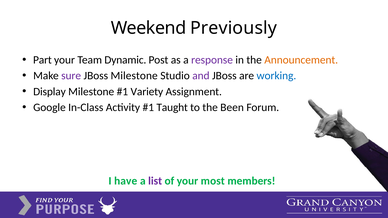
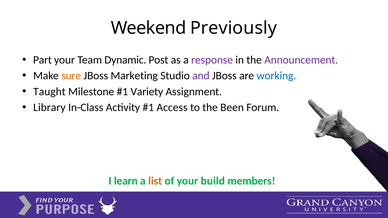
Announcement colour: orange -> purple (301, 60)
sure colour: purple -> orange (71, 76)
JBoss Milestone: Milestone -> Marketing (134, 76)
Display: Display -> Taught (49, 92)
Google: Google -> Library (49, 108)
Taught: Taught -> Access (172, 108)
have: have -> learn (126, 181)
list colour: purple -> orange (155, 181)
most: most -> build (213, 181)
